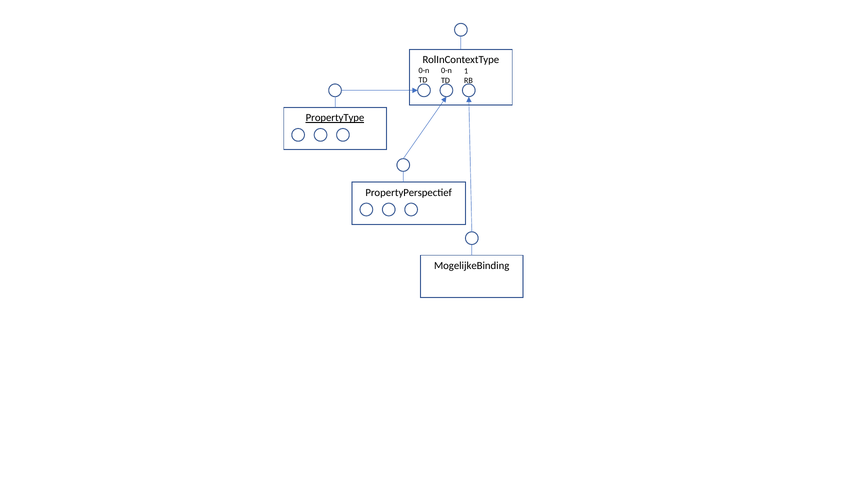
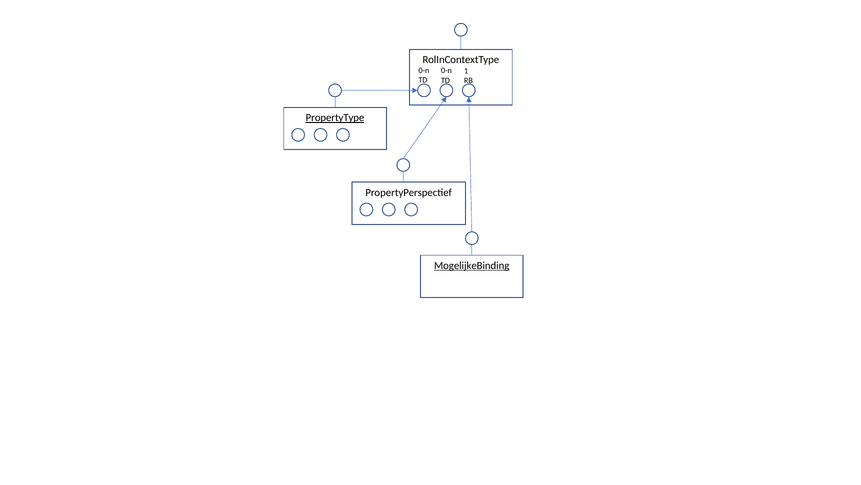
MogelijkeBinding underline: none -> present (472, 265)
